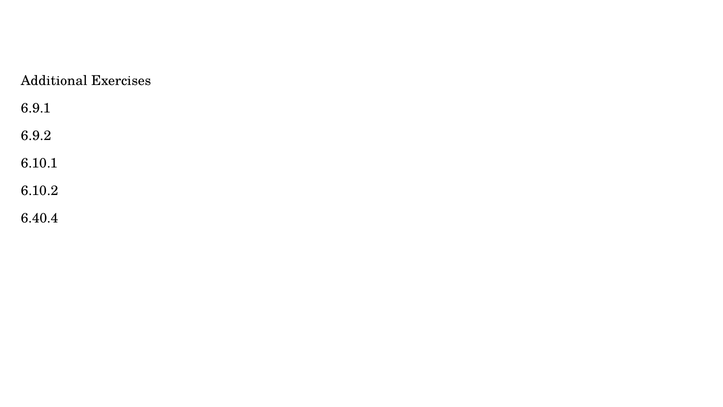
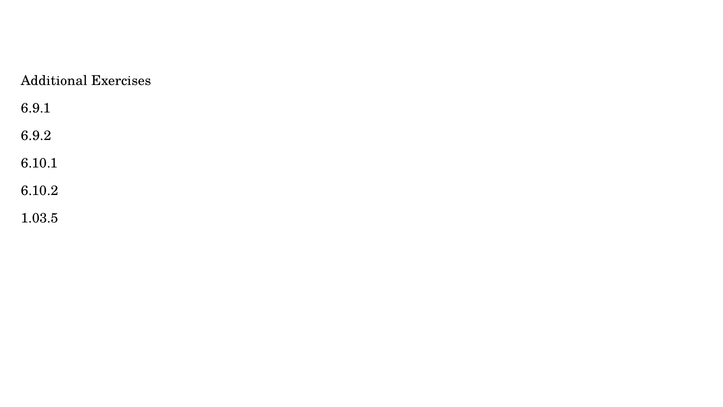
6.40.4: 6.40.4 -> 1.03.5 (40, 218)
